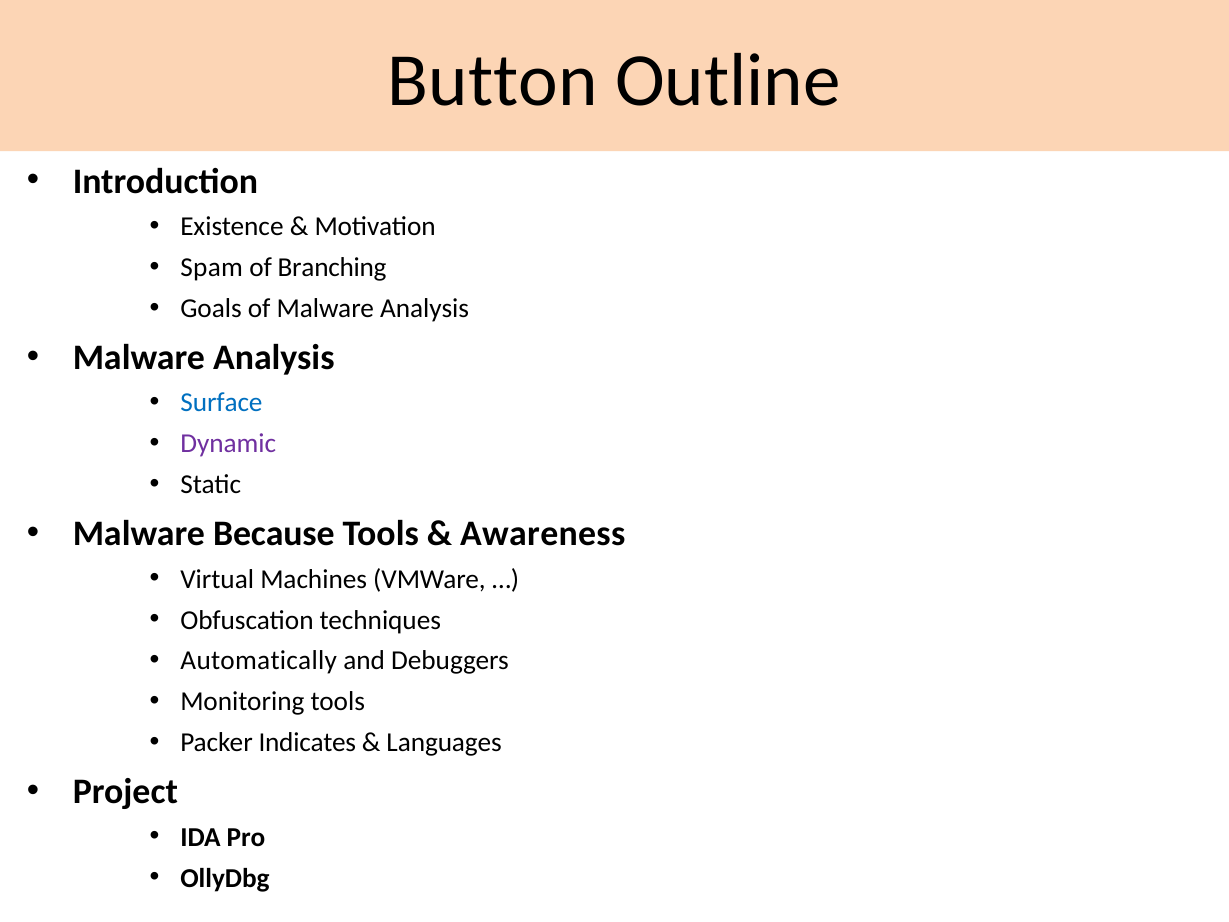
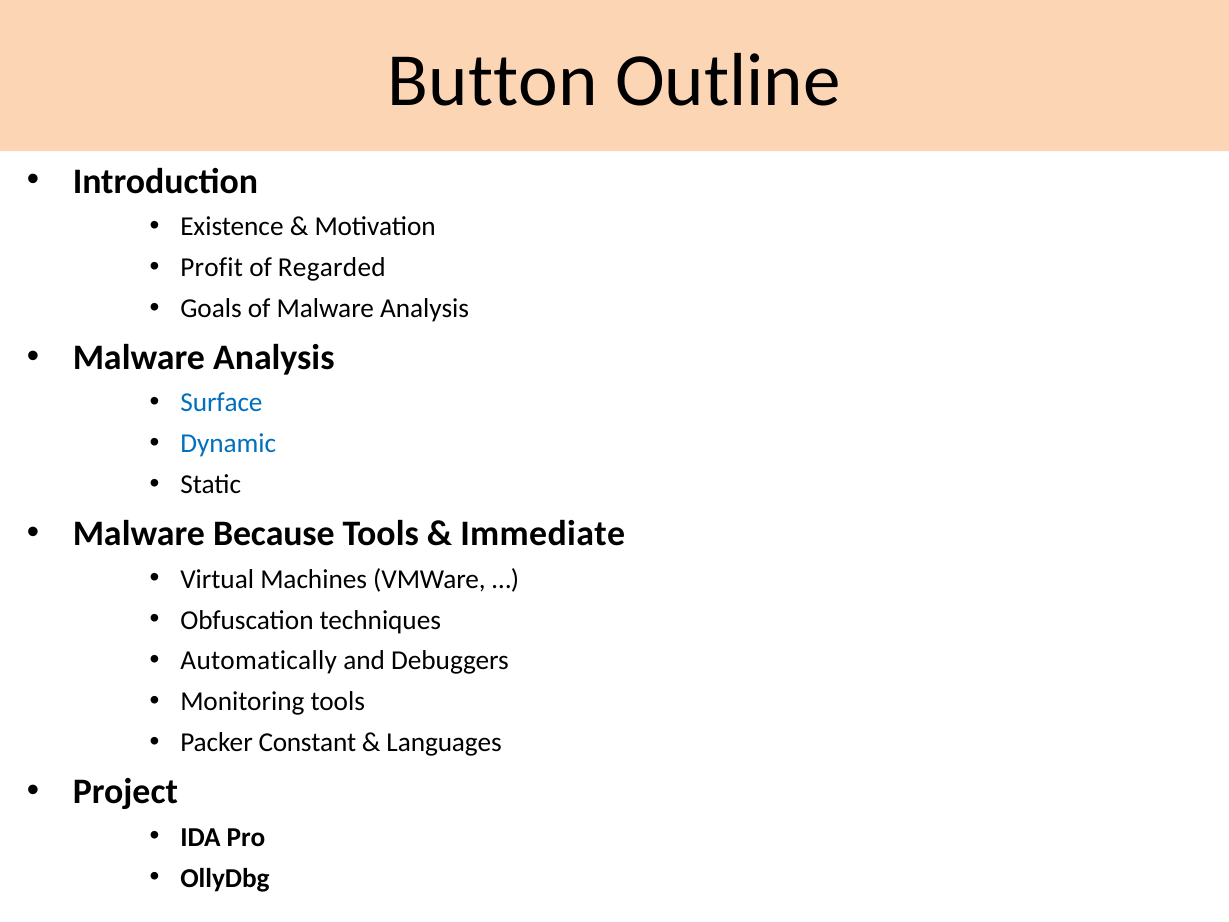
Spam: Spam -> Profit (212, 268)
Branching: Branching -> Regarded (332, 268)
Dynamic colour: purple -> blue (228, 444)
Awareness: Awareness -> Immediate (543, 533)
Indicates: Indicates -> Constant (307, 743)
